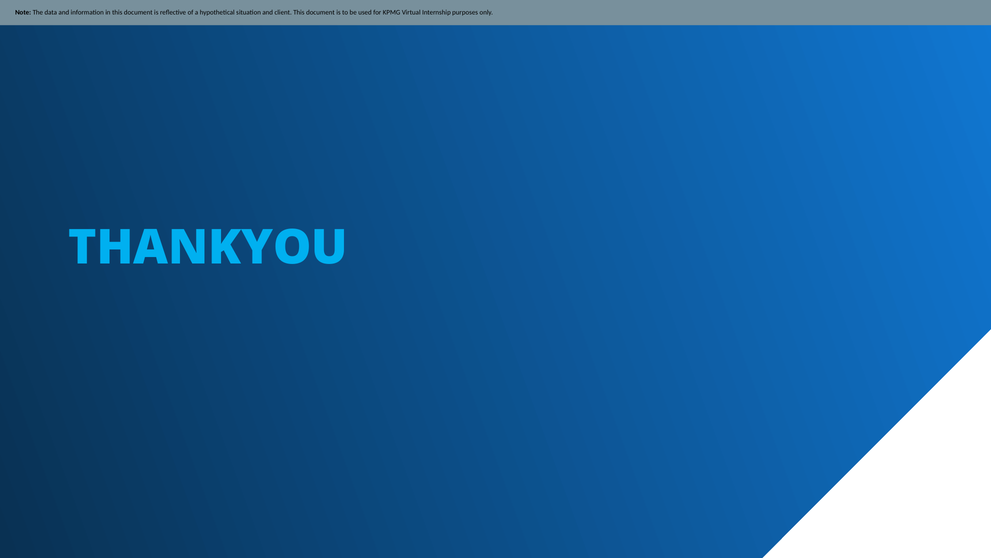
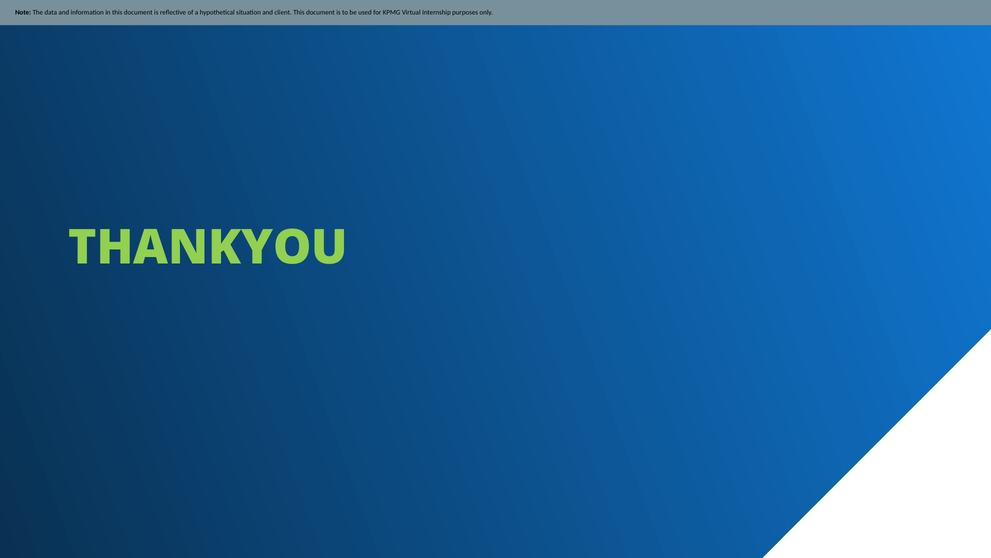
THANKYOU colour: light blue -> light green (208, 248)
